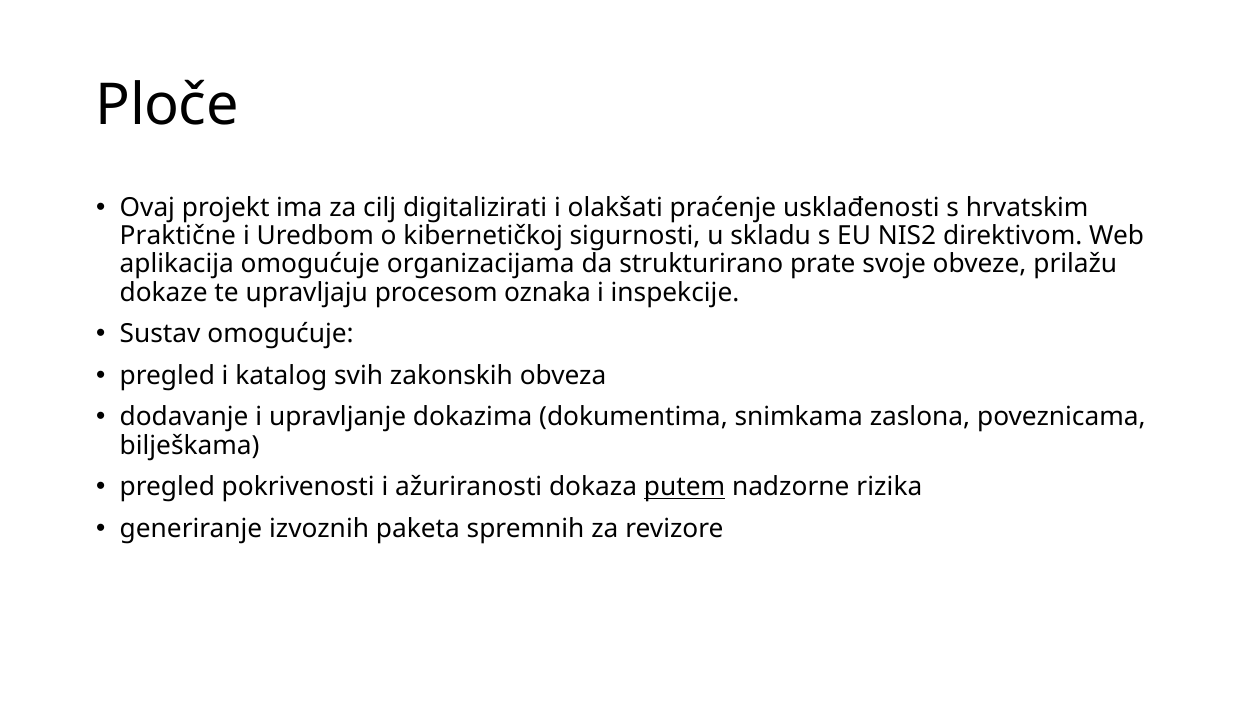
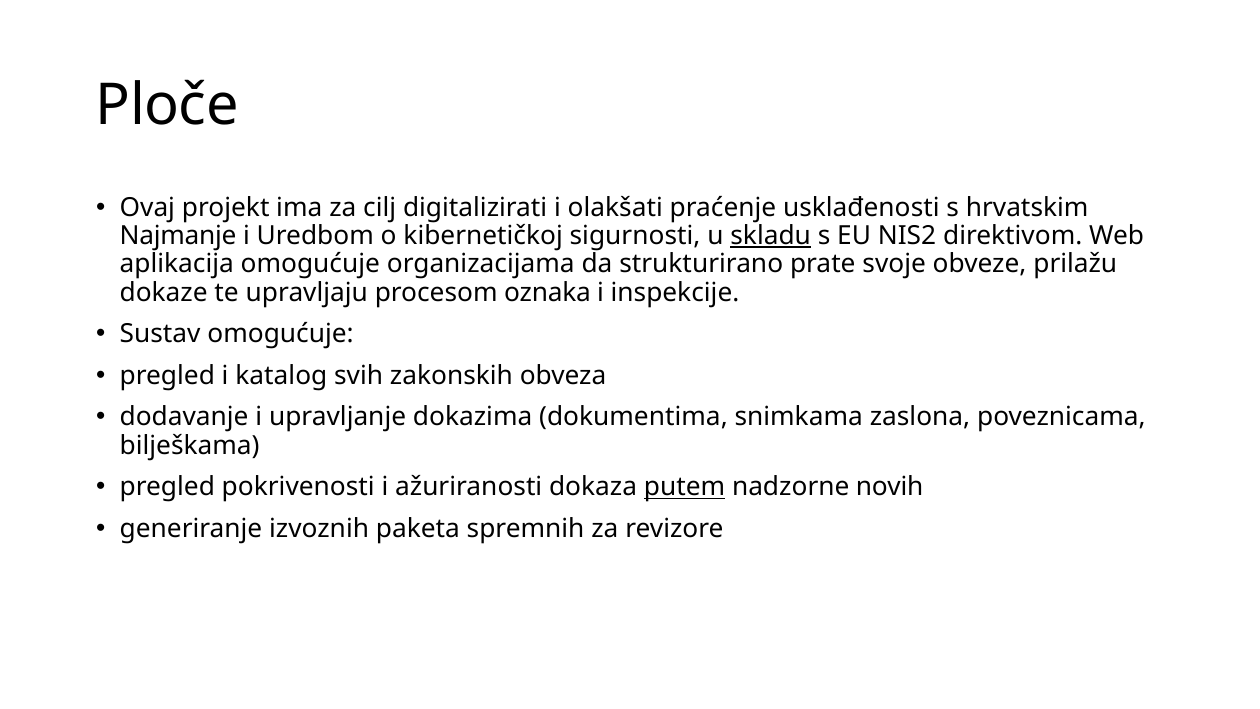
Praktične: Praktične -> Najmanje (178, 236)
skladu underline: none -> present (771, 236)
rizika: rizika -> novih (890, 487)
